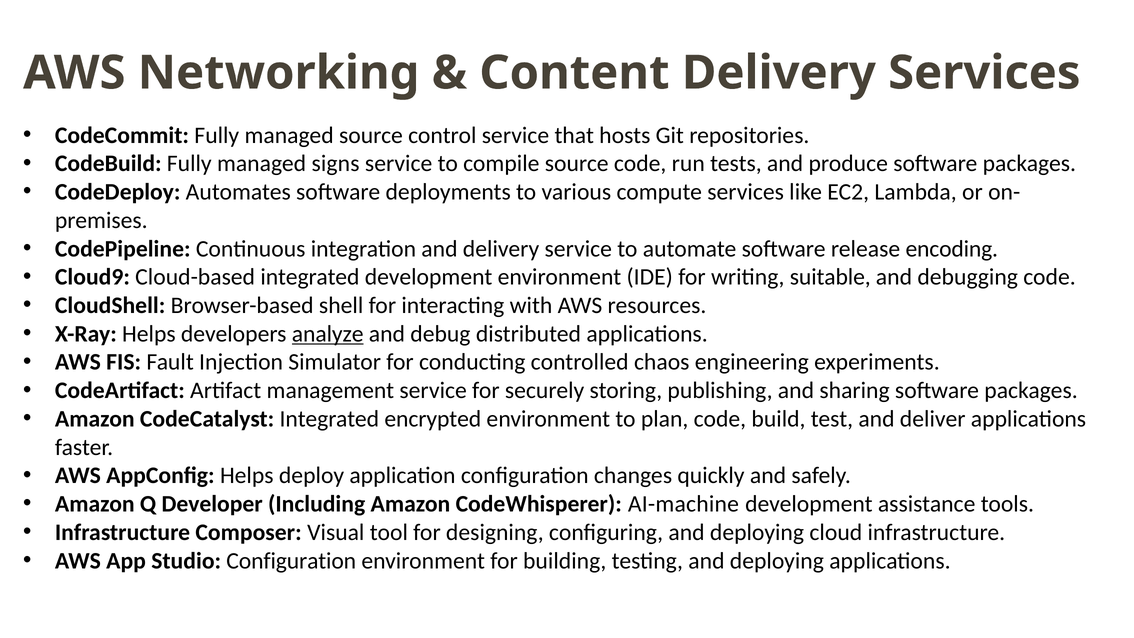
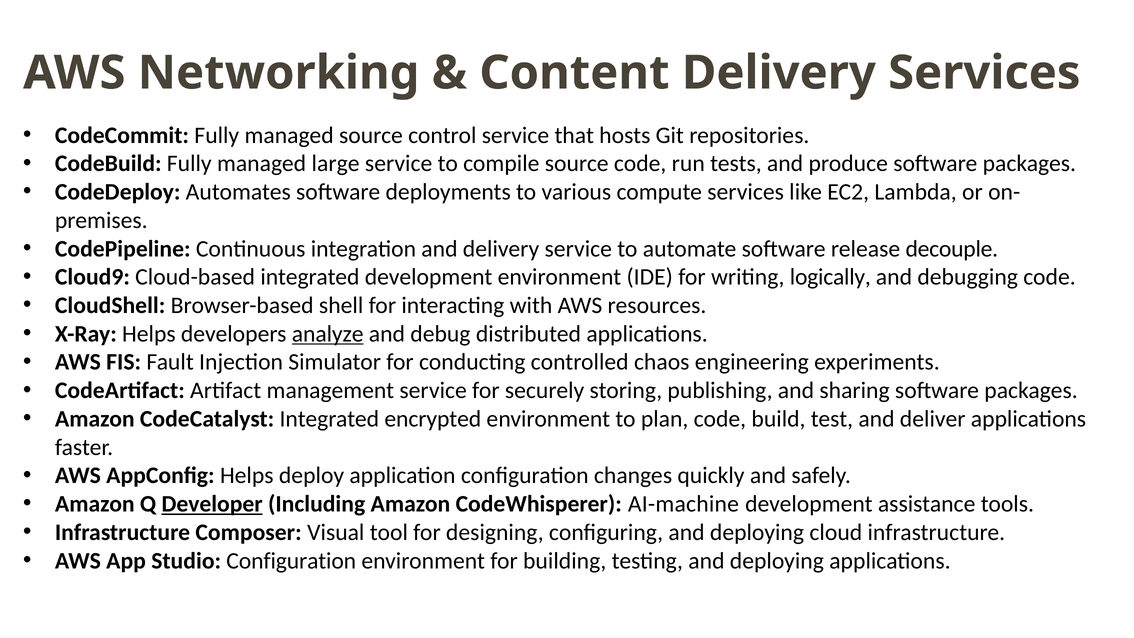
signs: signs -> large (336, 164)
encoding: encoding -> decouple (952, 249)
suitable: suitable -> logically (830, 277)
Developer underline: none -> present (212, 504)
